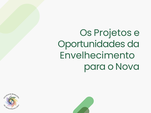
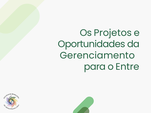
Envelhecimento: Envelhecimento -> Gerenciamento (97, 56)
Nova: Nova -> Entre (127, 67)
